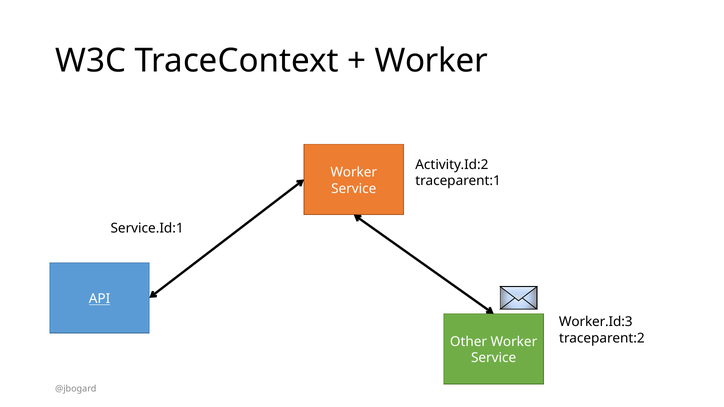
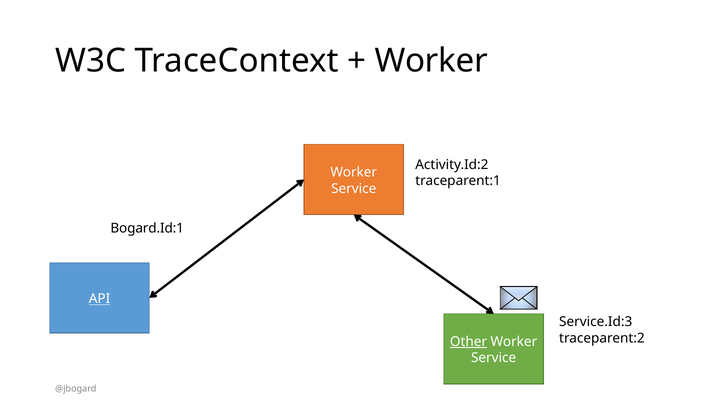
Service.Id:1: Service.Id:1 -> Bogard.Id:1 (147, 228)
Worker.Id:3: Worker.Id:3 -> Service.Id:3 (596, 322)
Other underline: none -> present (469, 342)
